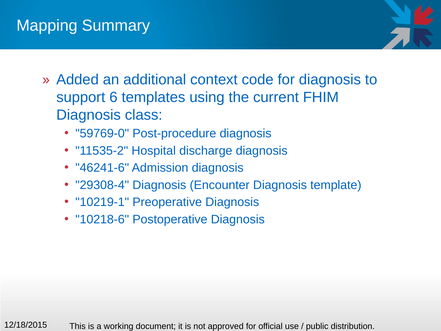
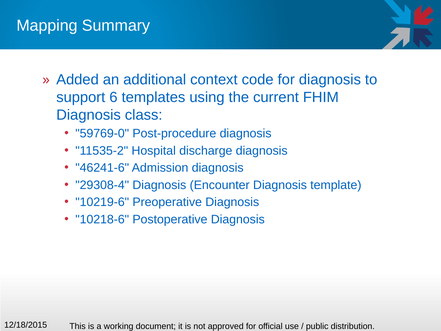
10219-1: 10219-1 -> 10219-6 (102, 202)
